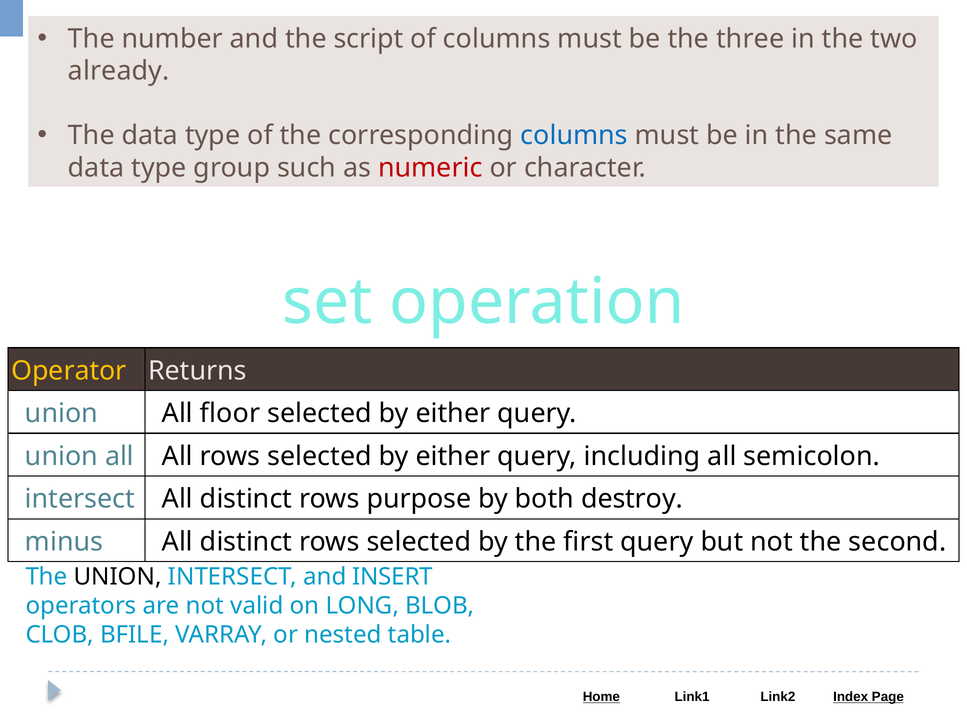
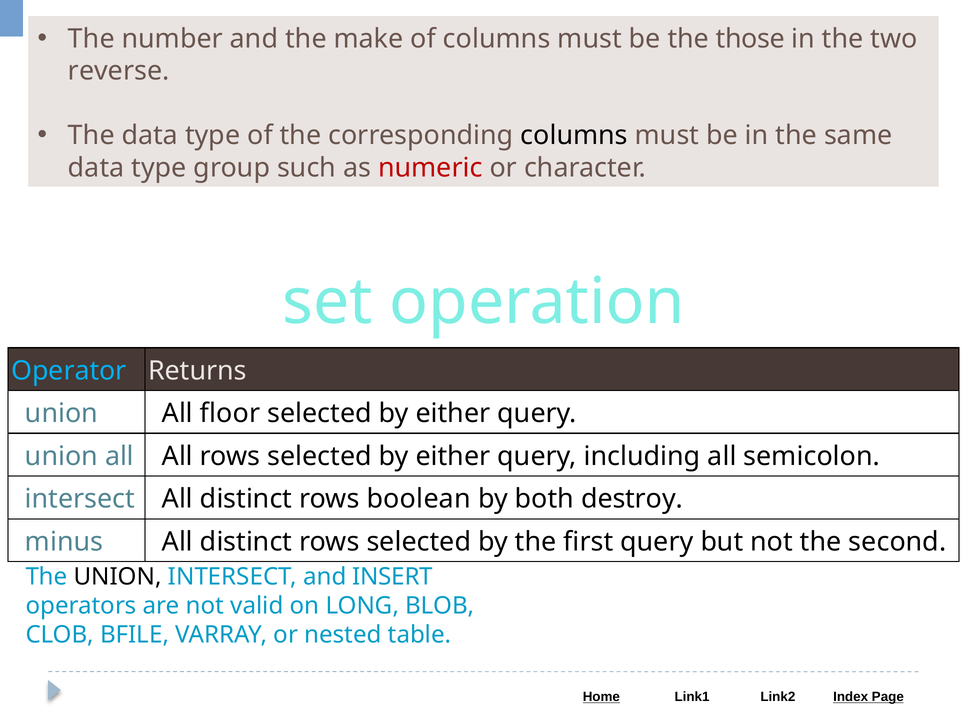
script: script -> make (369, 39)
three: three -> those (750, 39)
already: already -> reverse (119, 71)
columns colour: blue -> black (574, 136)
Operator colour: yellow -> light blue (69, 371)
purpose: purpose -> boolean (419, 499)
